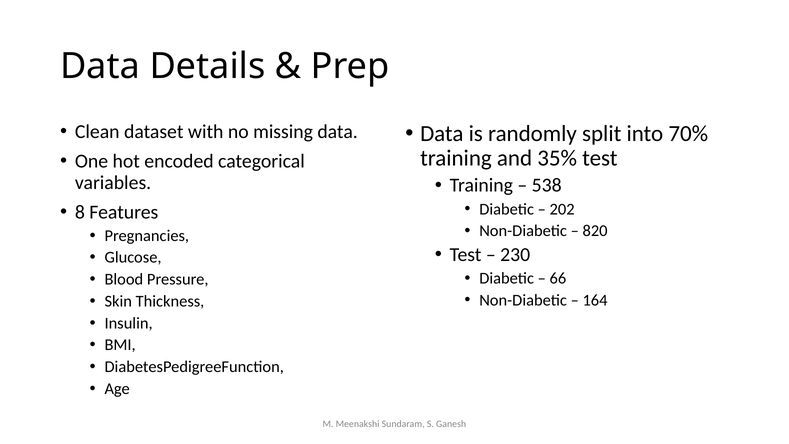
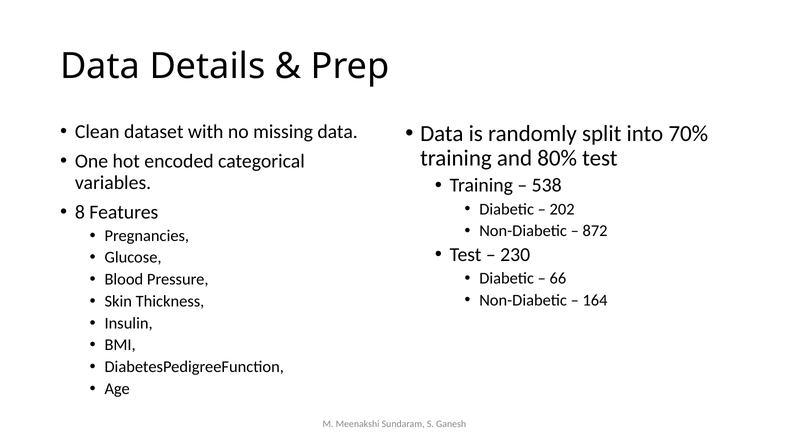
35%: 35% -> 80% (557, 158)
820: 820 -> 872 (595, 231)
